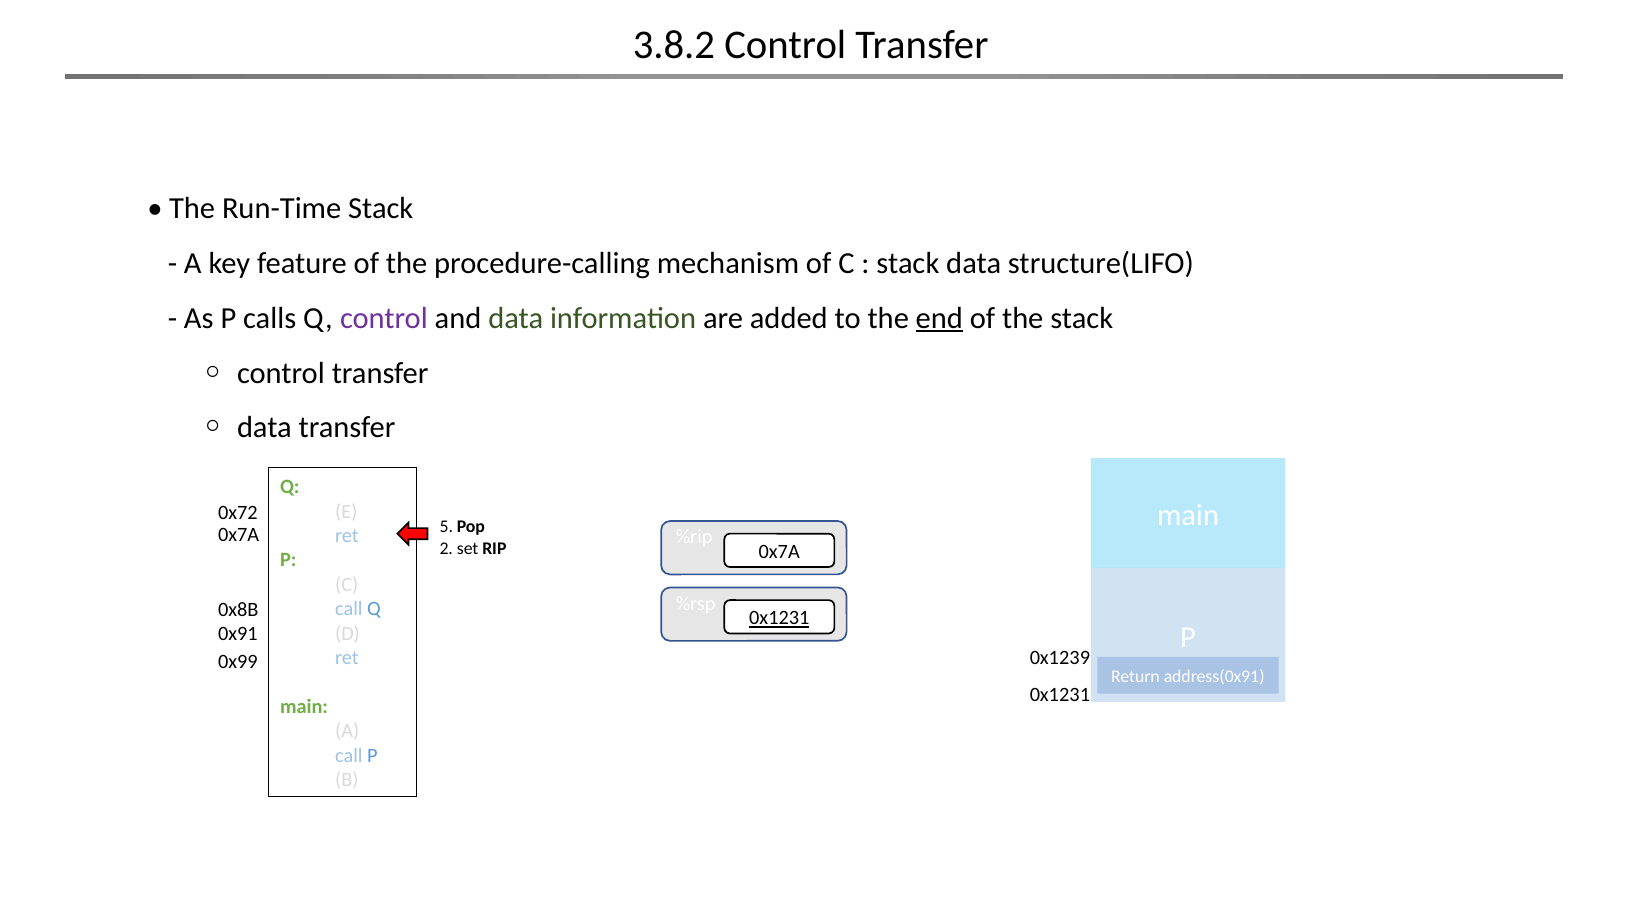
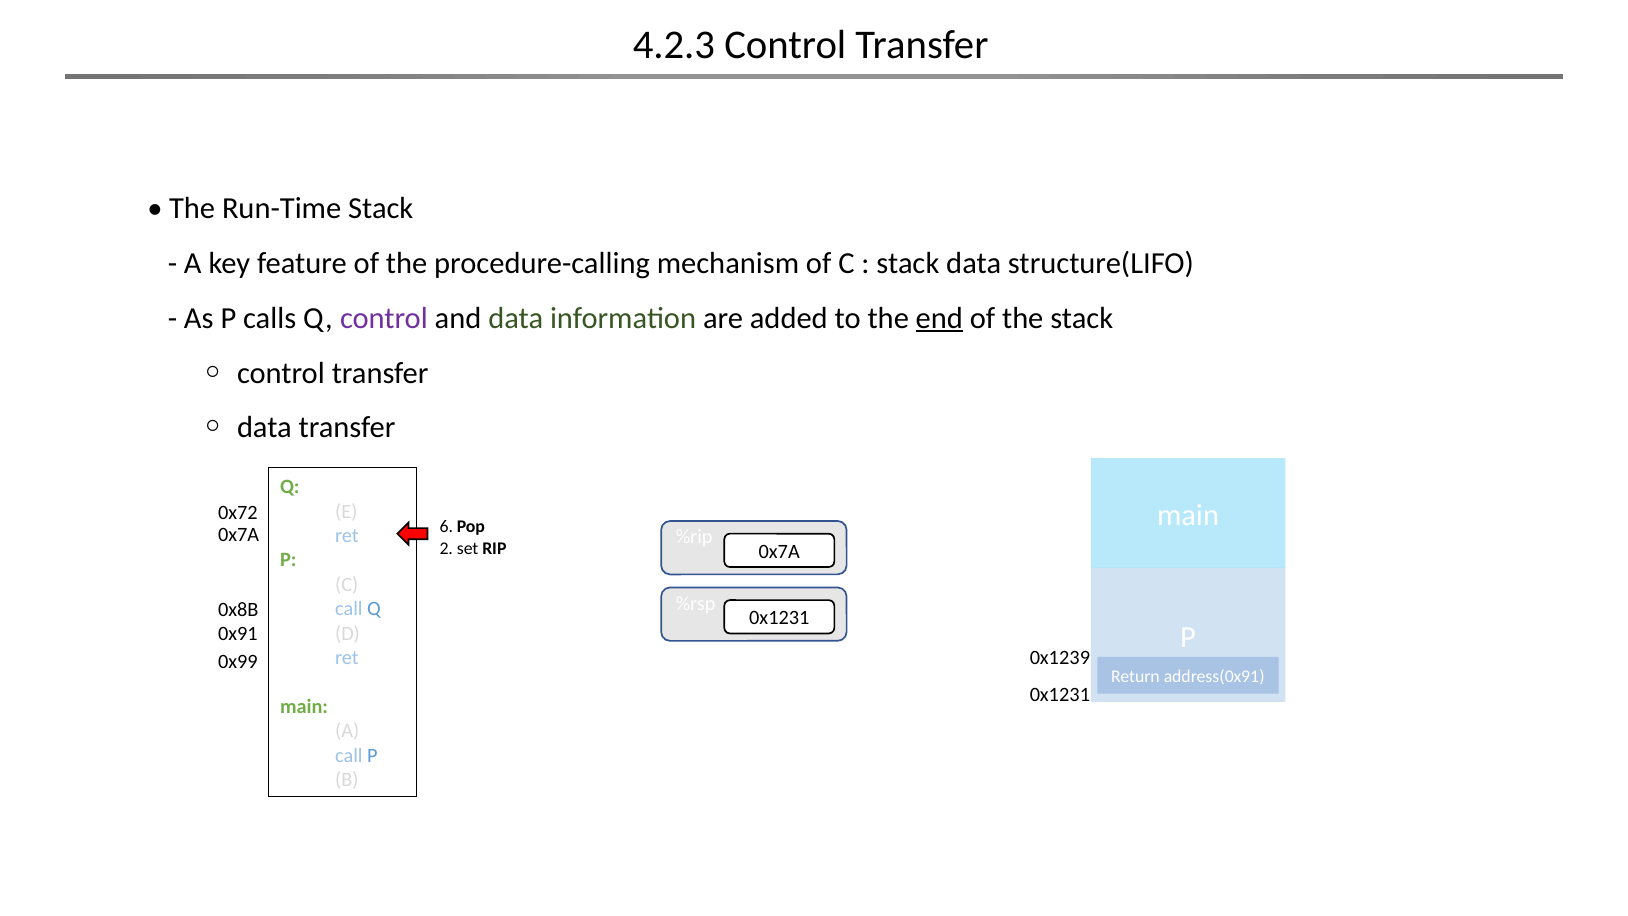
3.8.2: 3.8.2 -> 4.2.3 (674, 45)
5: 5 -> 6 (446, 527)
0x1231 underline: present -> none (779, 618)
